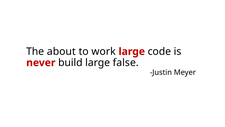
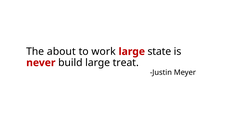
code: code -> state (159, 51)
false: false -> treat (126, 63)
